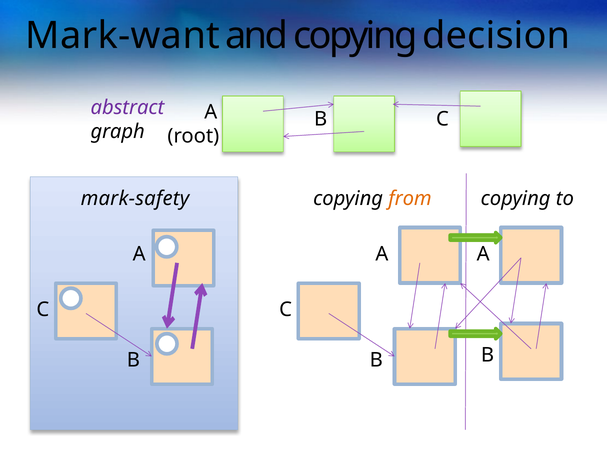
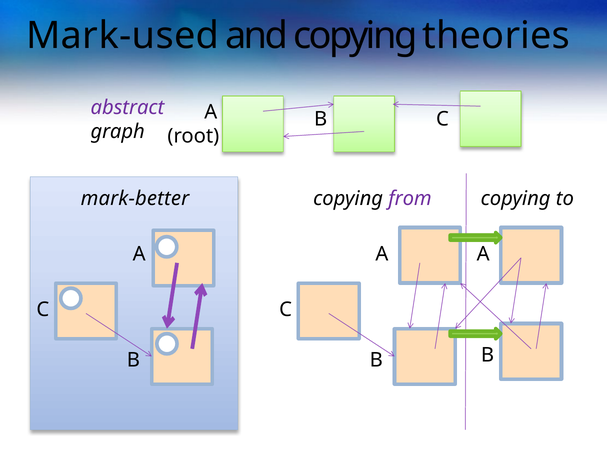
Mark-want: Mark-want -> Mark-used (123, 36)
decision: decision -> theories (496, 36)
mark-safety: mark-safety -> mark-better (135, 199)
from colour: orange -> purple (410, 199)
